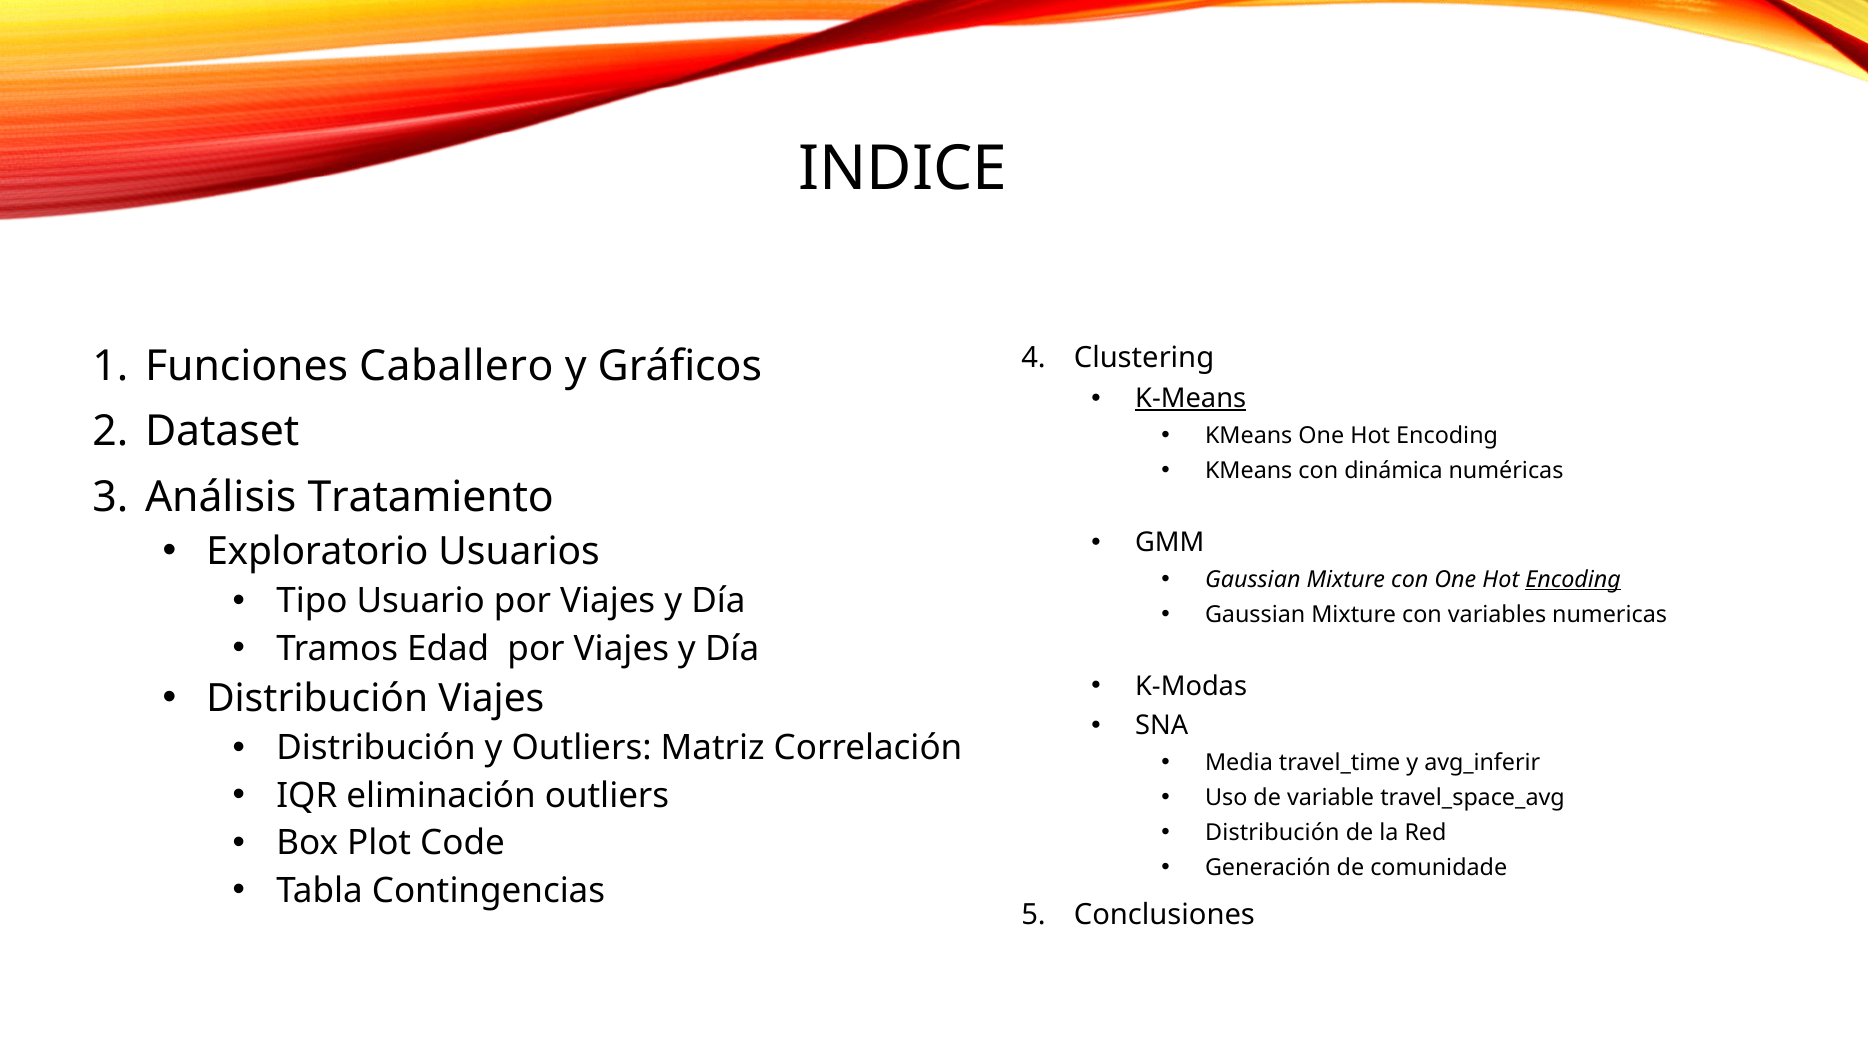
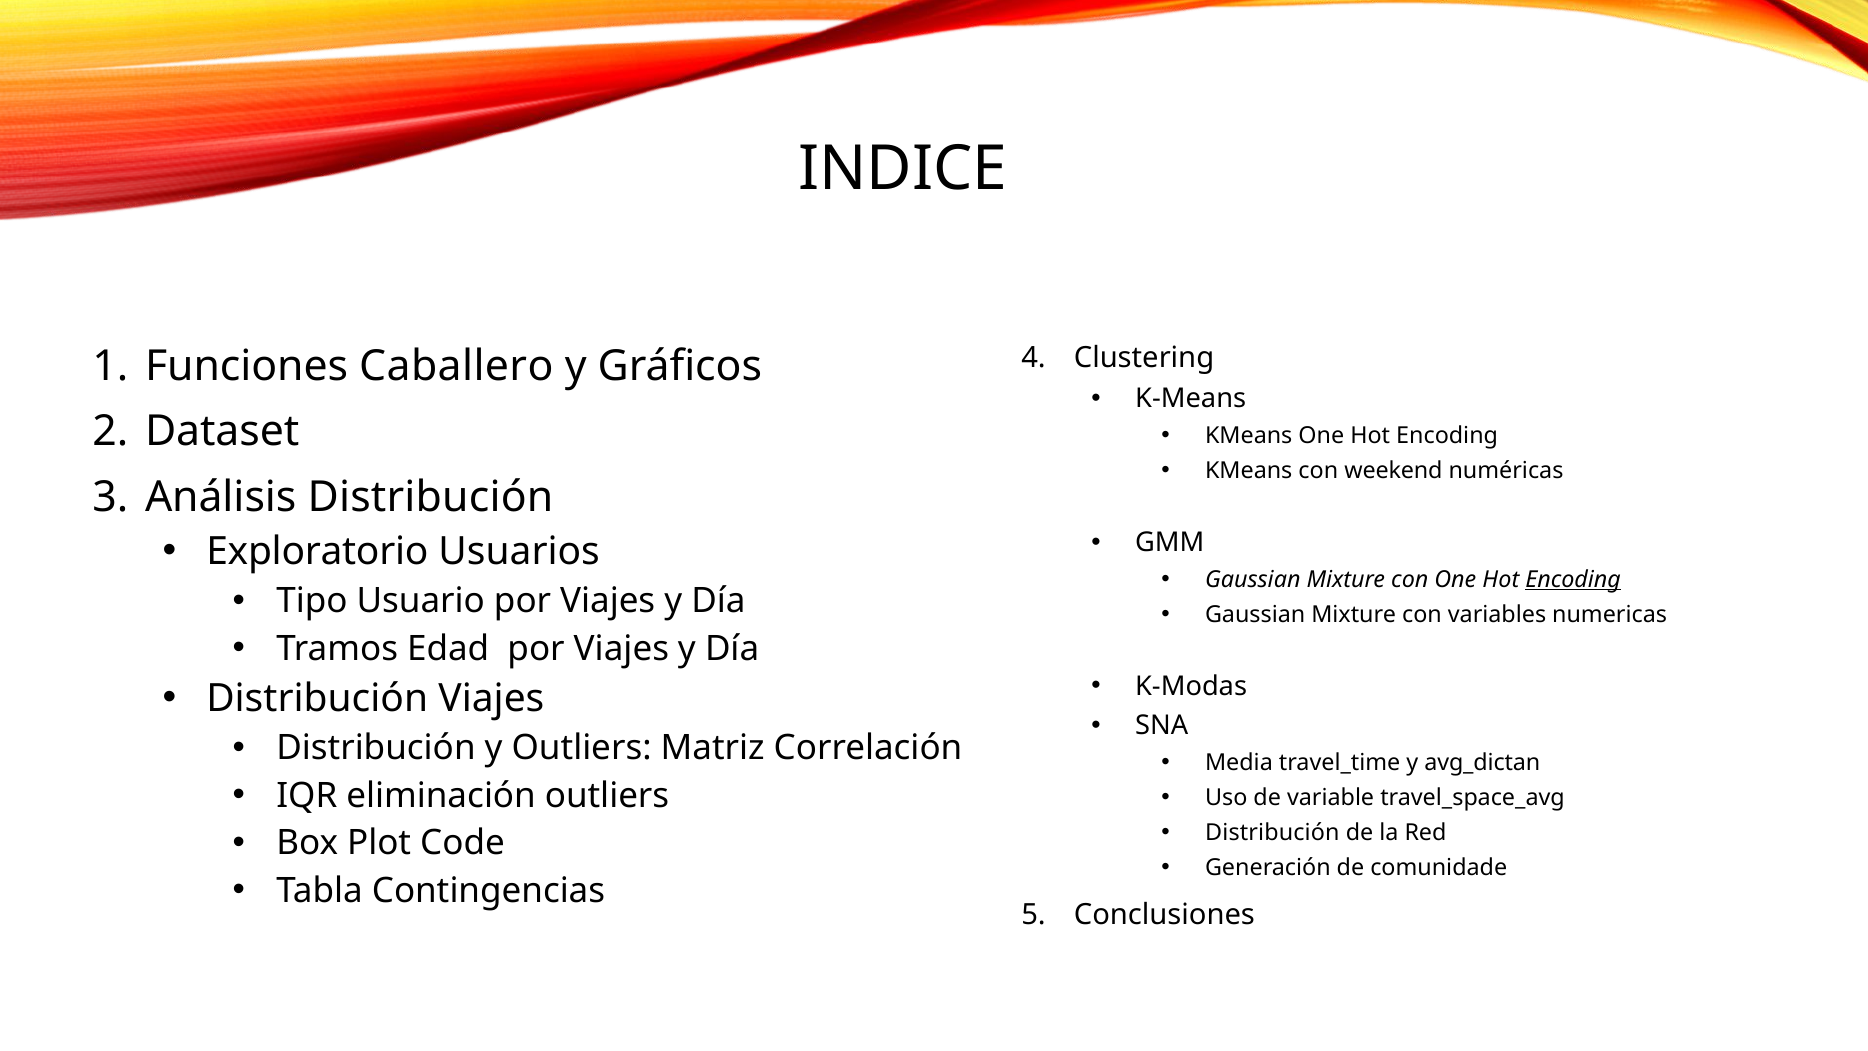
K-Means underline: present -> none (1191, 398)
dinámica: dinámica -> weekend (1393, 470)
Análisis Tratamiento: Tratamiento -> Distribución (430, 497)
avg_inferir: avg_inferir -> avg_dictan (1482, 762)
